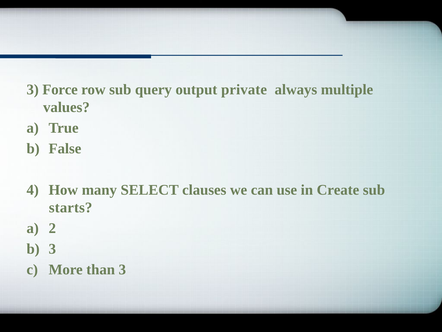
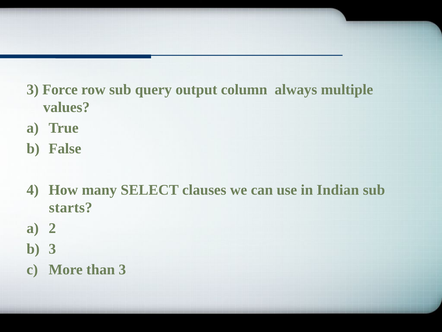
private: private -> column (244, 89)
Create: Create -> Indian (338, 190)
